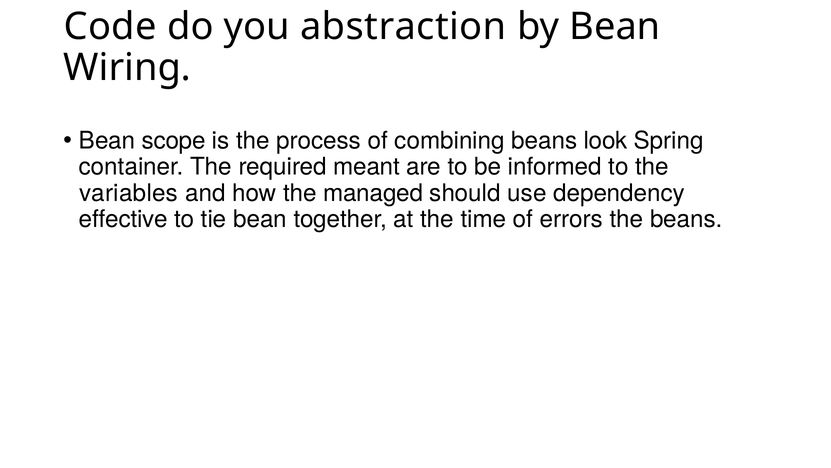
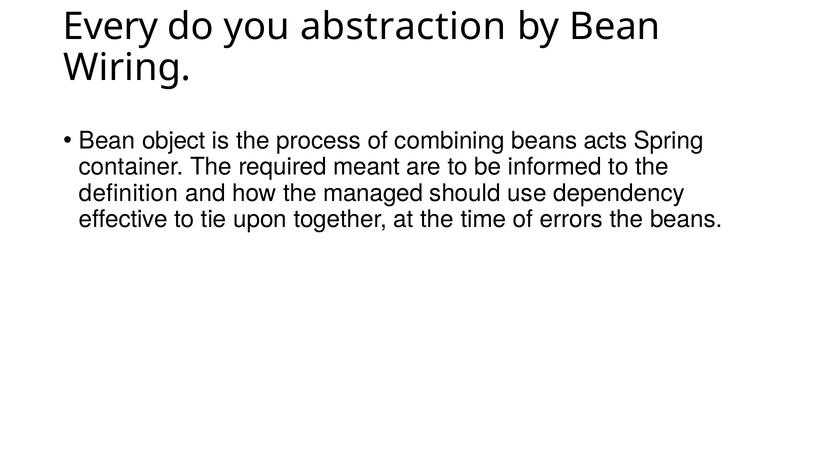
Code: Code -> Every (111, 26)
scope: scope -> object (174, 140)
look: look -> acts (606, 140)
variables: variables -> definition (129, 193)
tie bean: bean -> upon (260, 219)
